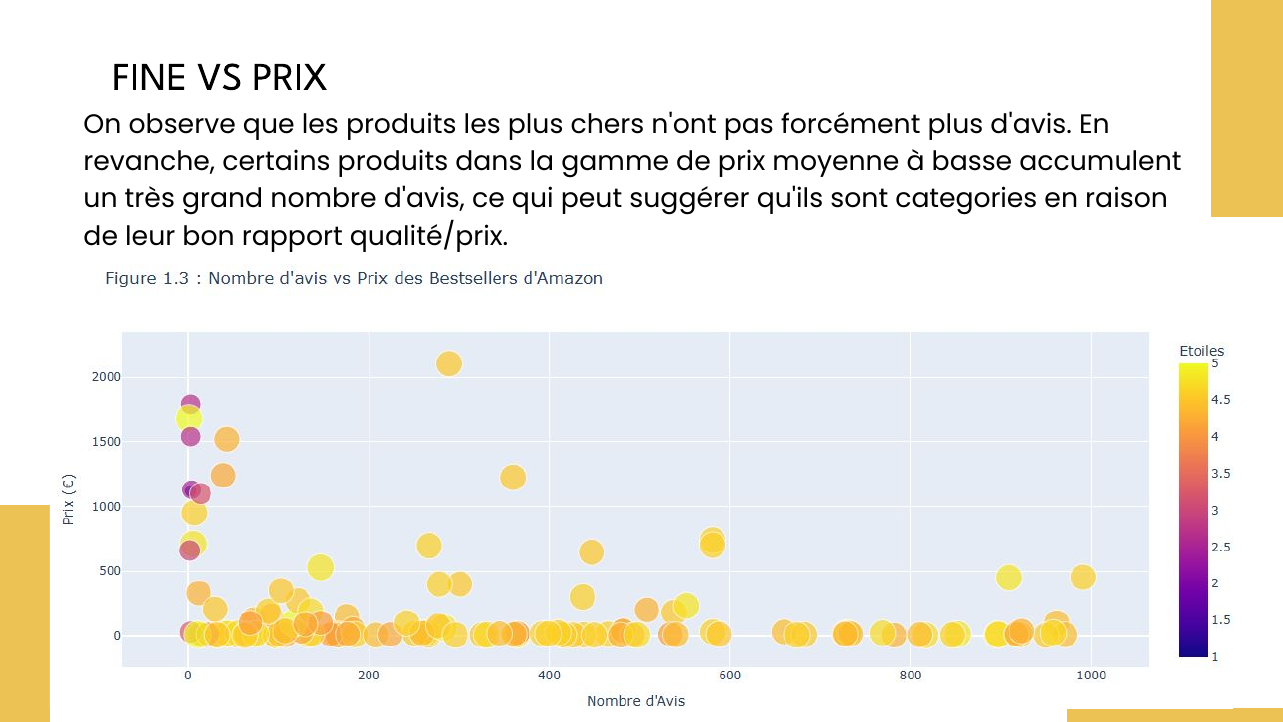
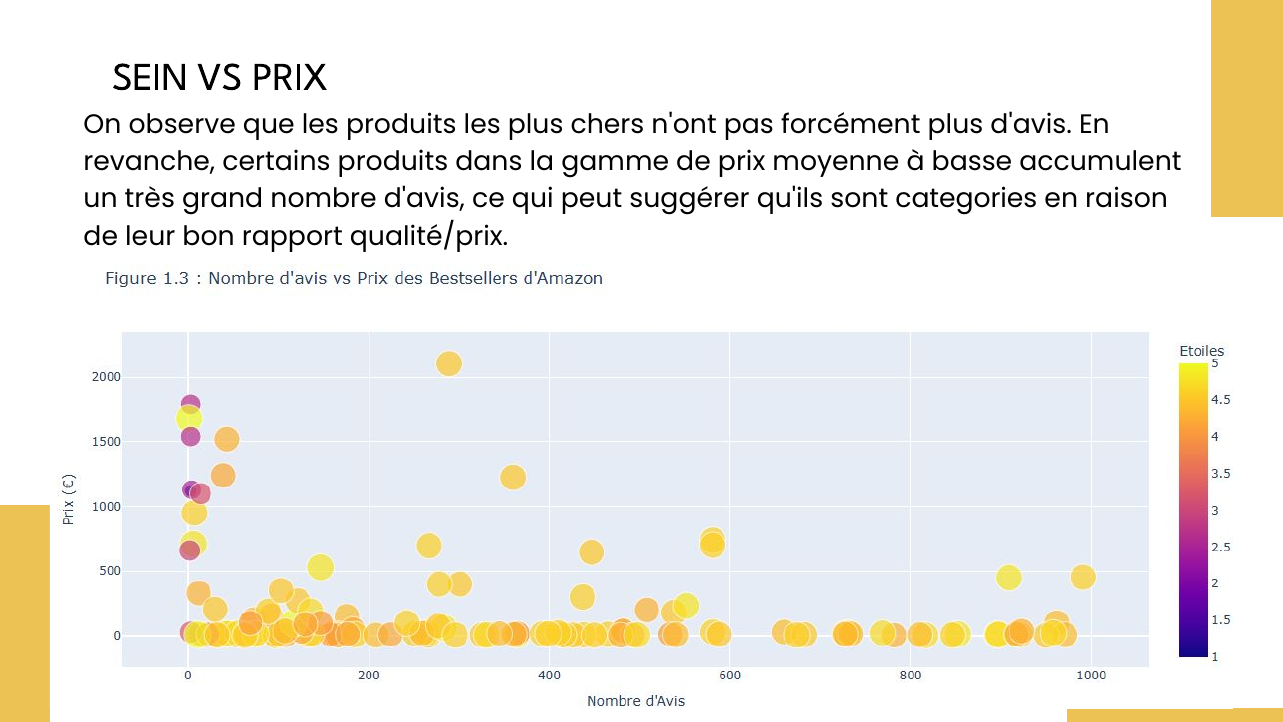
FINE: FINE -> SEIN (150, 77)
